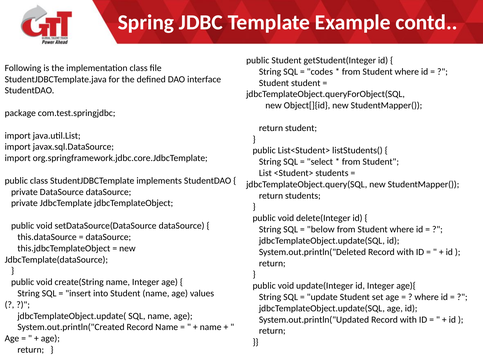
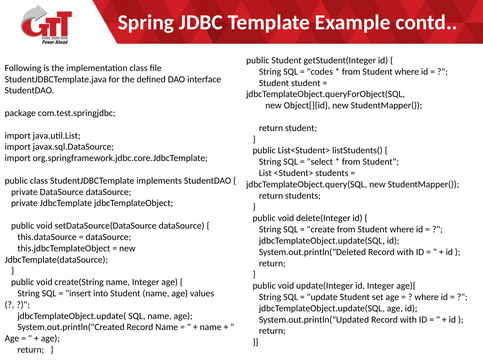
below: below -> create (321, 230)
